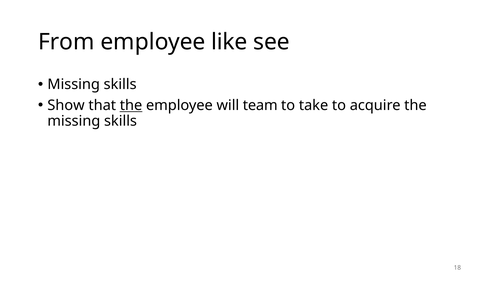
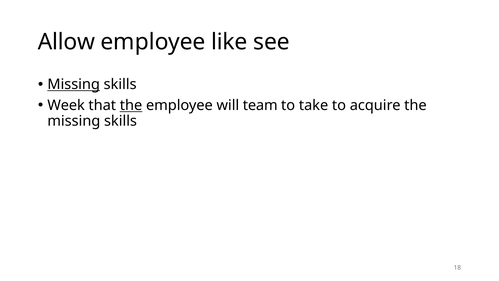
From: From -> Allow (66, 42)
Missing underline: none -> present (74, 84)
Show: Show -> Week (66, 105)
